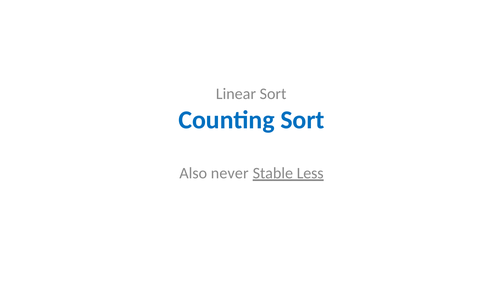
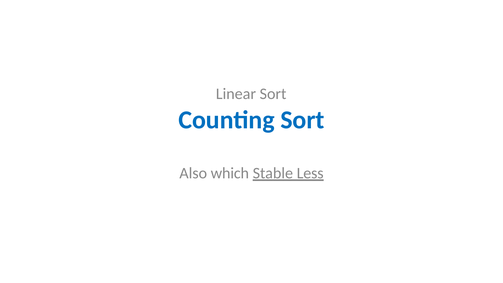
never: never -> which (230, 173)
